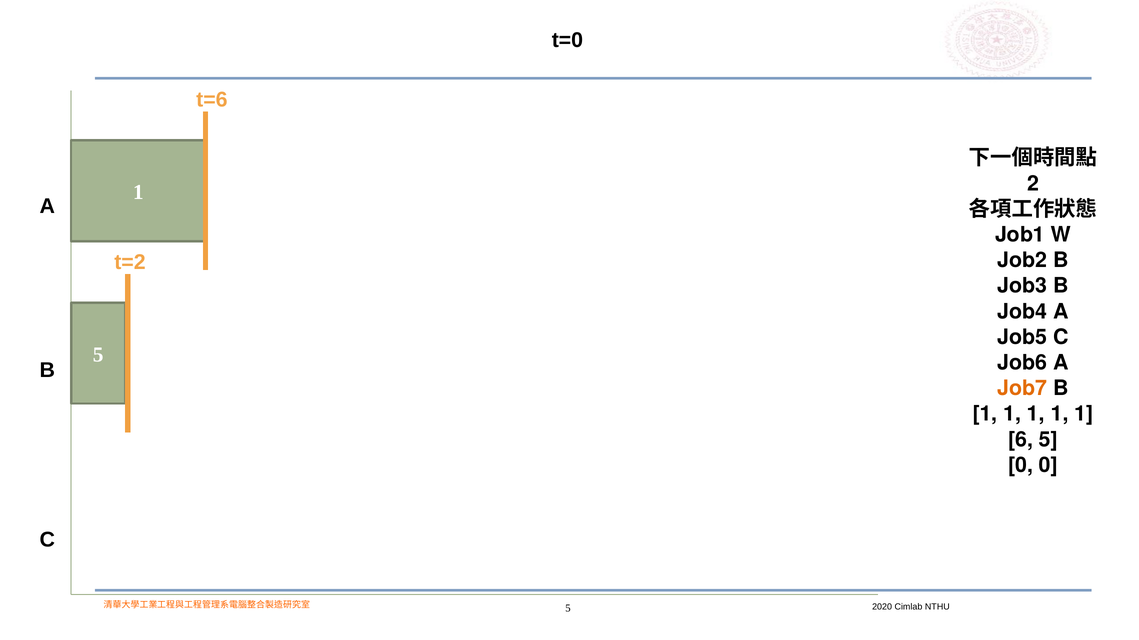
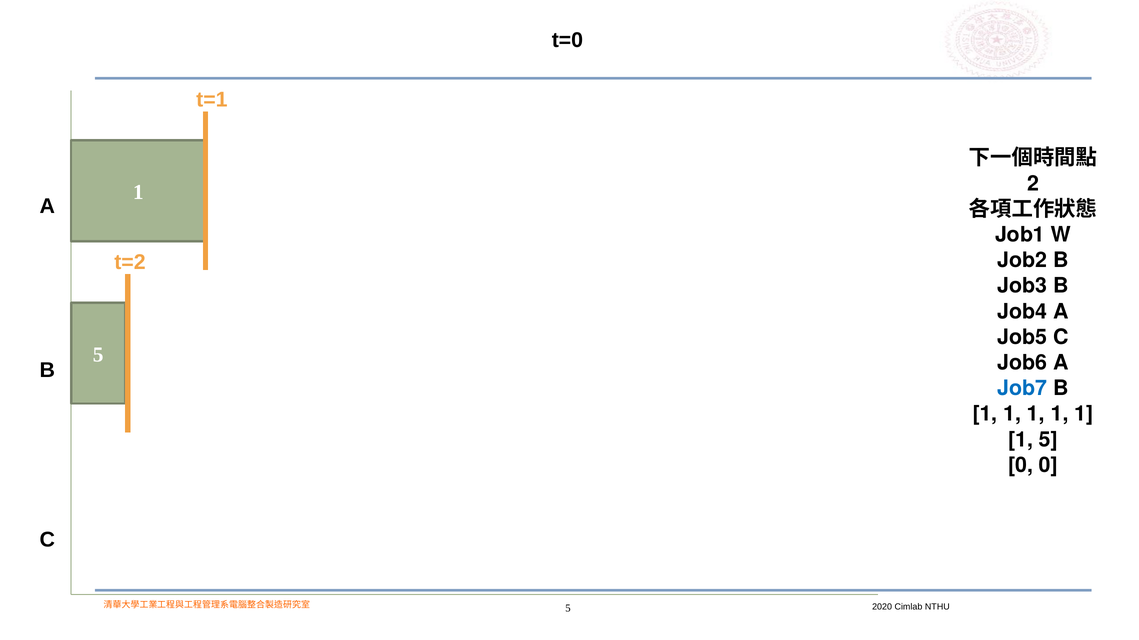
t=6: t=6 -> t=1 (212, 100)
Job7 colour: orange -> blue (1022, 389)
6: 6 -> 1 (1021, 440)
